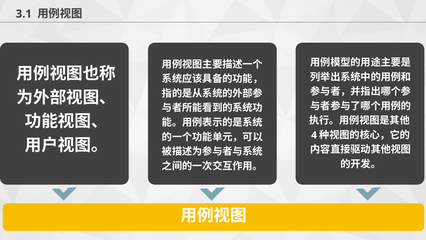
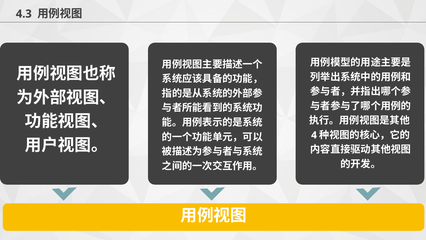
3.1: 3.1 -> 4.3 (24, 14)
